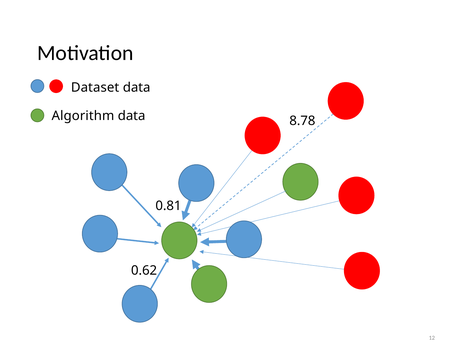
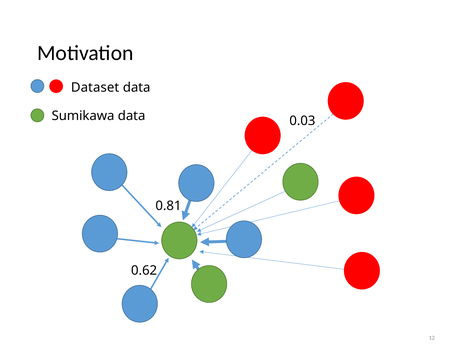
Algorithm: Algorithm -> Sumikawa (83, 116)
8.78: 8.78 -> 0.03 (302, 121)
